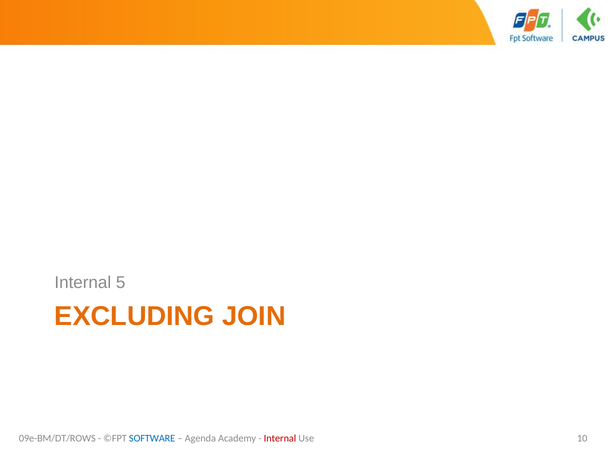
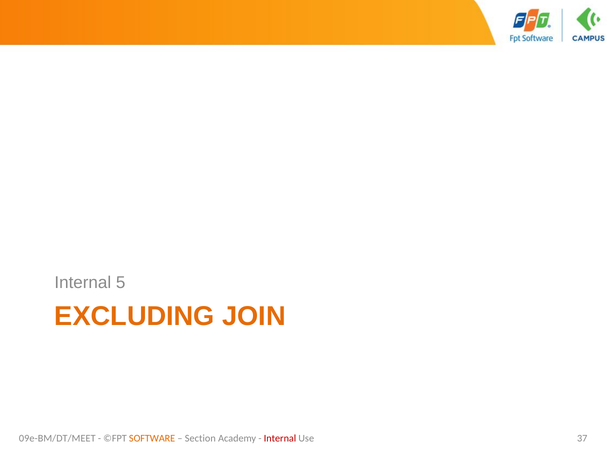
09e-BM/DT/ROWS: 09e-BM/DT/ROWS -> 09e-BM/DT/MEET (57, 438)
SOFTWARE colour: blue -> orange (152, 438)
Agenda: Agenda -> Section (200, 438)
10: 10 -> 37 (582, 438)
